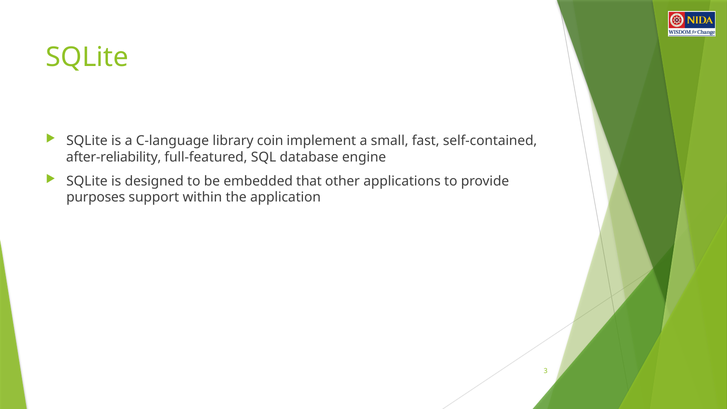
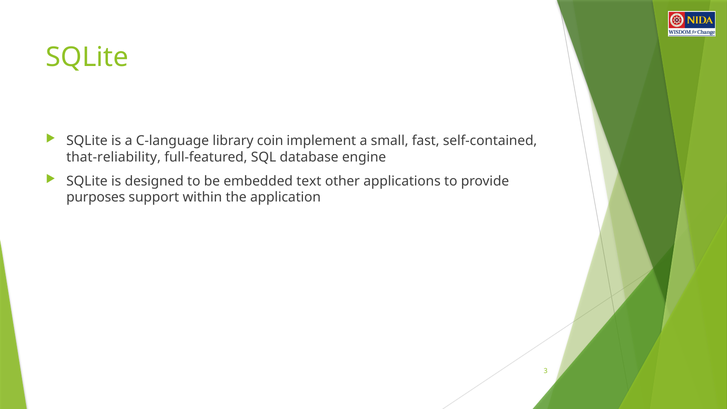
after-reliability: after-reliability -> that-reliability (114, 157)
that: that -> text (309, 181)
